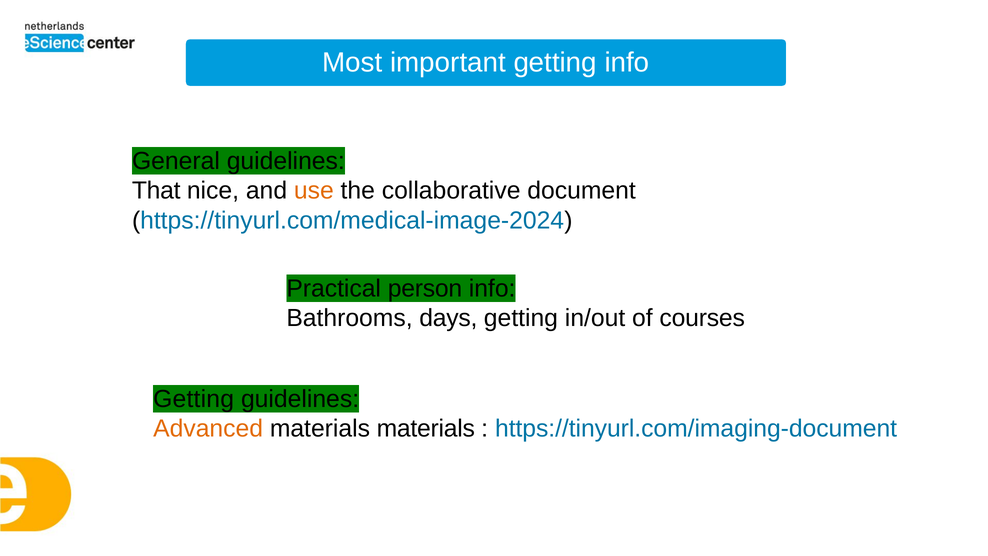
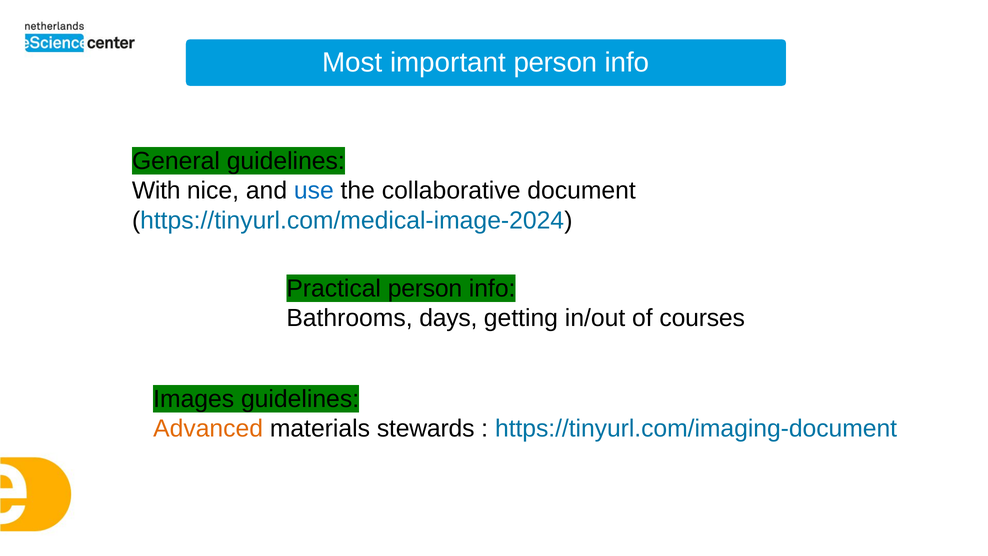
getting: getting -> person (555, 62)
That: That -> With (156, 191)
use colour: orange -> blue (314, 191)
Getting: Getting -> Images (194, 399)
materials materials: materials -> stewards (426, 429)
